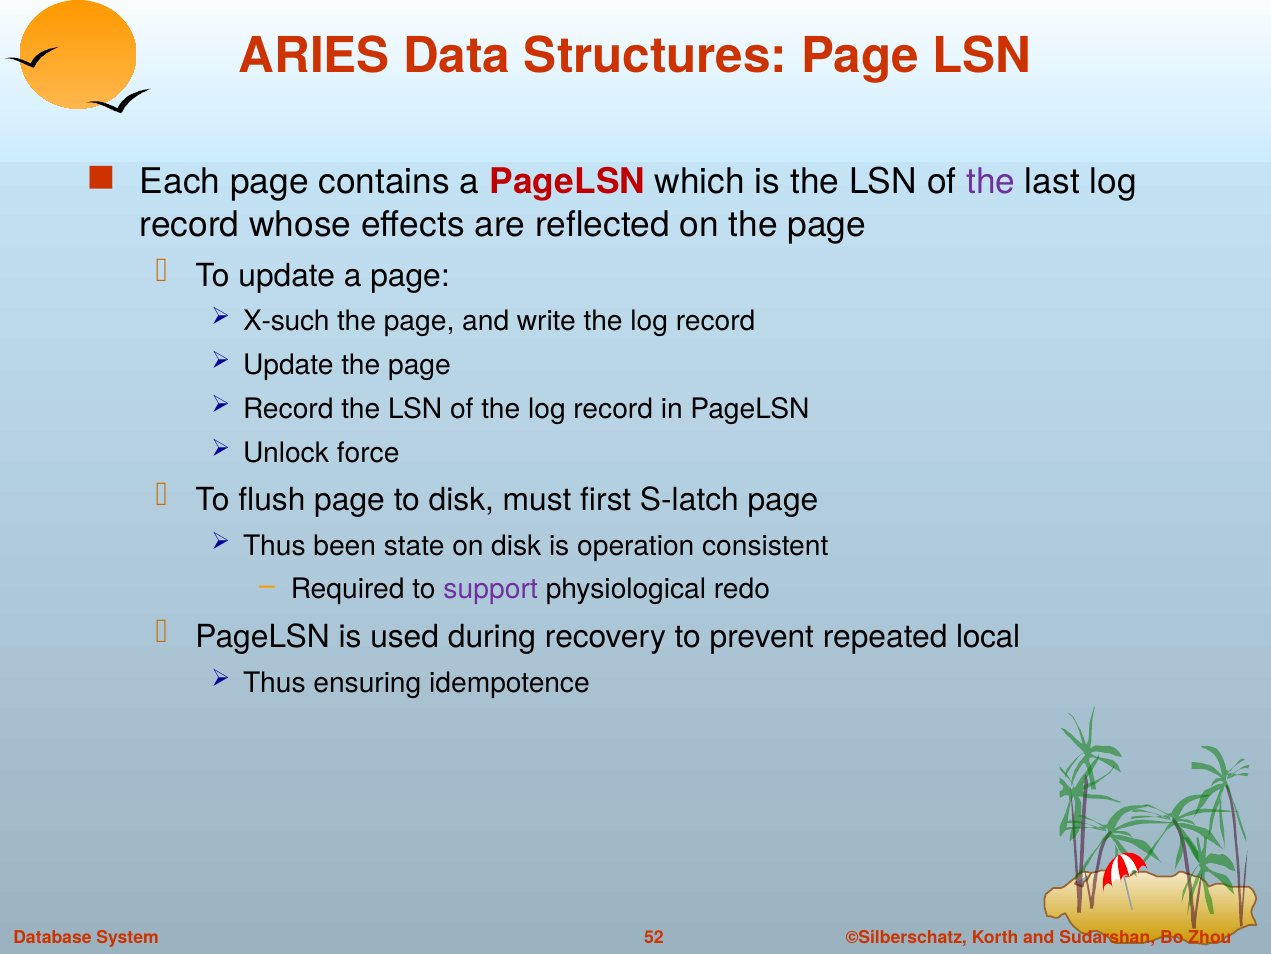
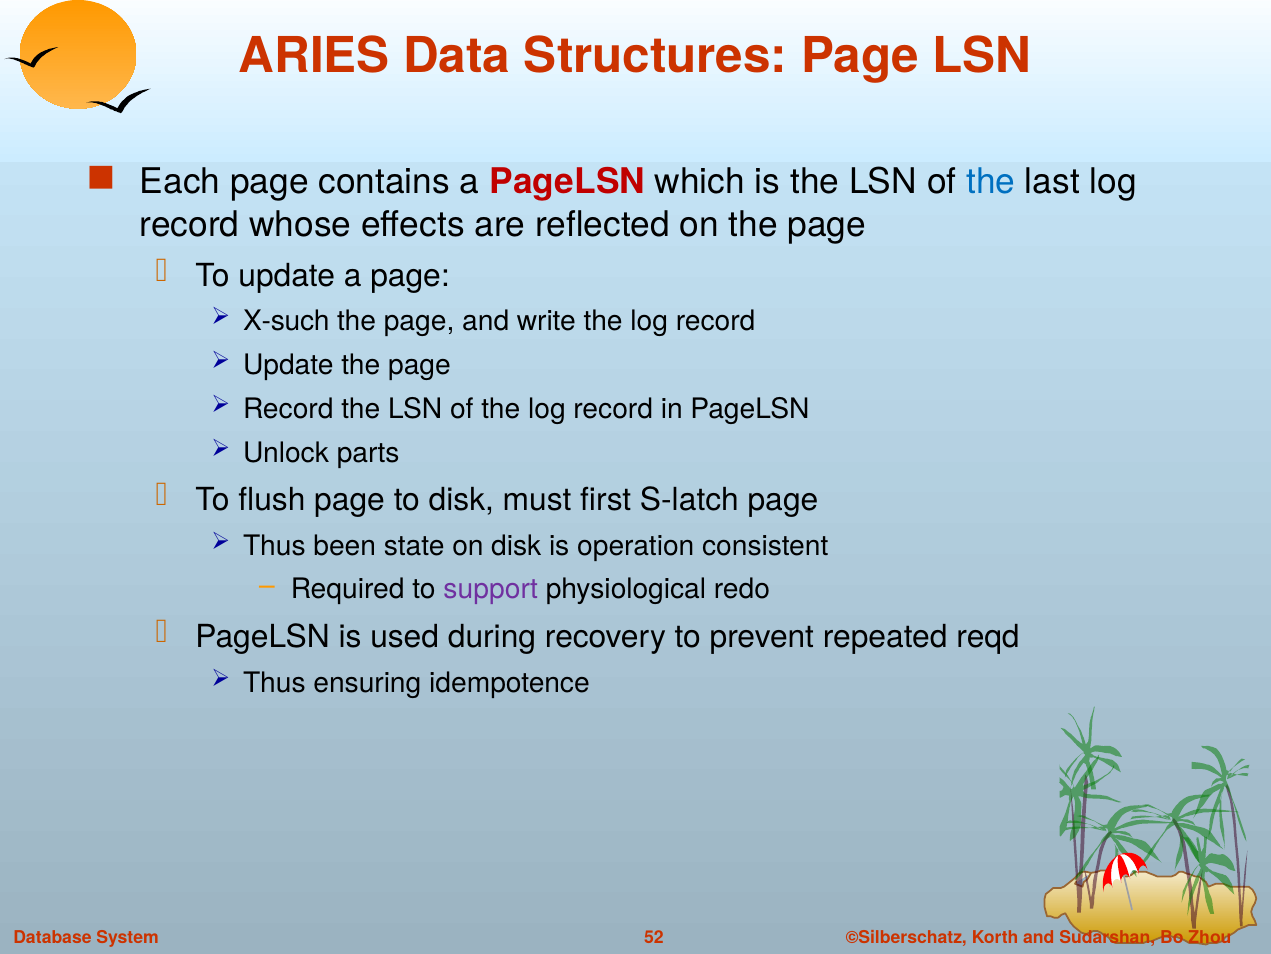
the colour: purple -> blue (991, 182)
force: force -> parts (368, 452)
local: local -> reqd (988, 637)
